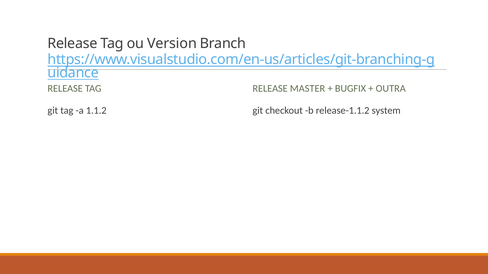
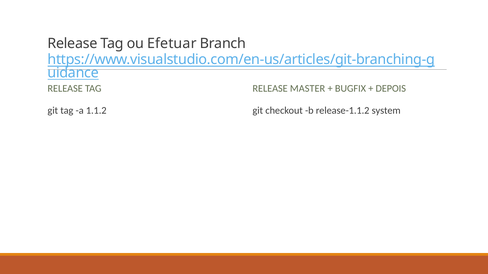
Version: Version -> Efetuar (172, 44)
OUTRA: OUTRA -> DEPOIS (391, 89)
